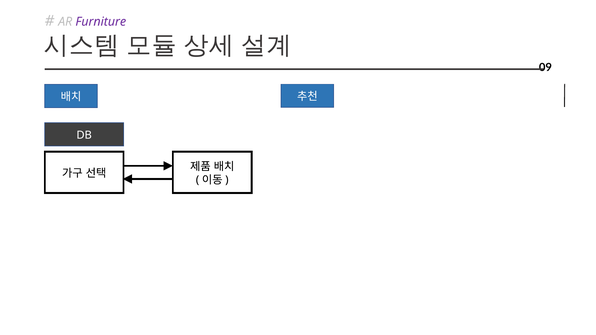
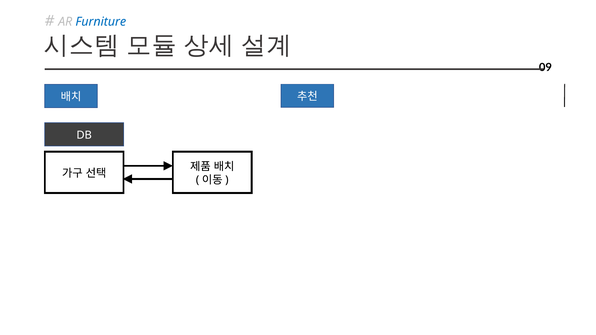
Furniture colour: purple -> blue (101, 22)
